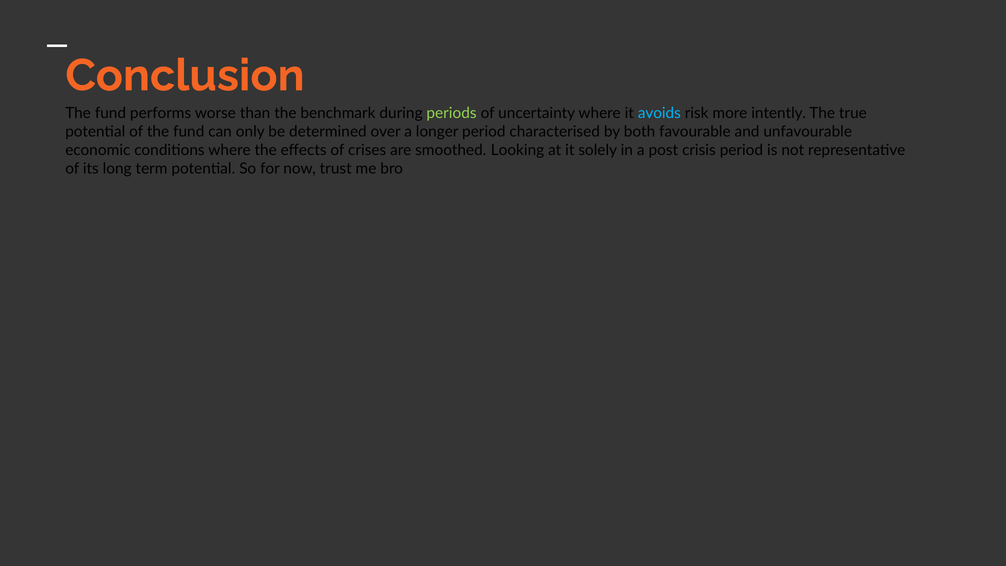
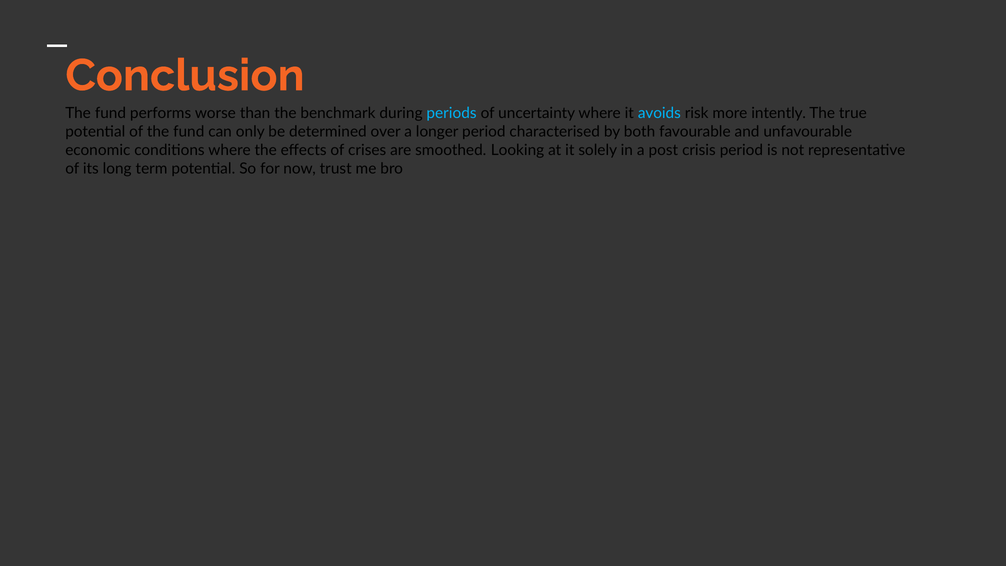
periods colour: light green -> light blue (452, 113)
